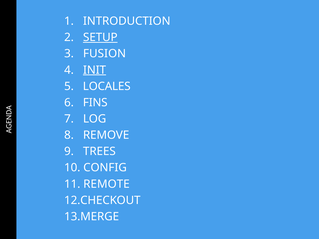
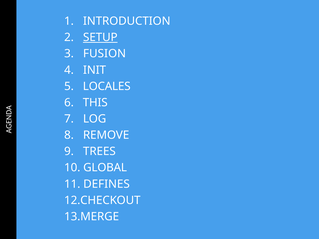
INIT underline: present -> none (95, 70)
FINS: FINS -> THIS (95, 103)
CONFIG: CONFIG -> GLOBAL (105, 168)
REMOTE: REMOTE -> DEFINES (107, 184)
